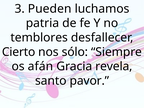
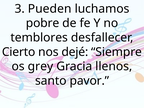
patria: patria -> pobre (43, 23)
sólo: sólo -> dejé (75, 52)
afán: afán -> grey (40, 66)
revela: revela -> llenos (114, 66)
